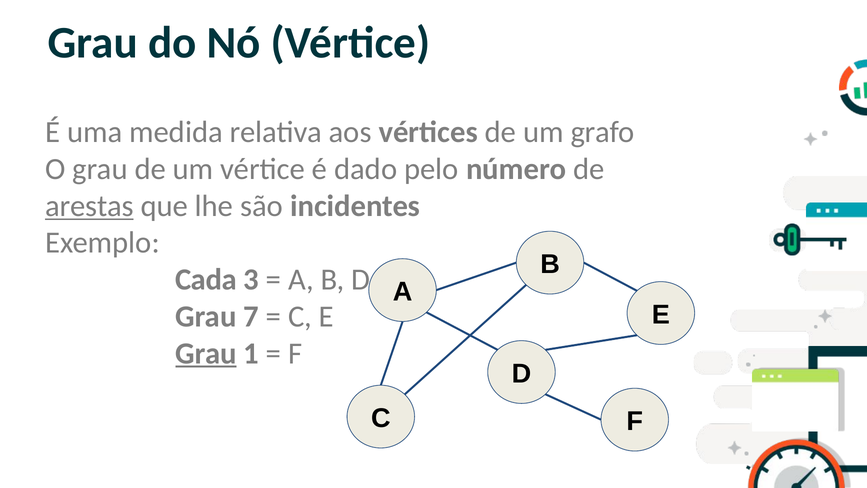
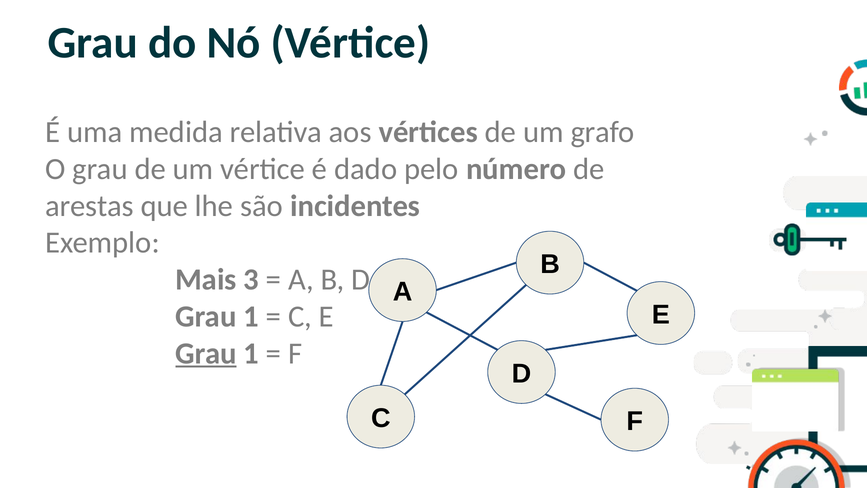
arestas underline: present -> none (89, 206)
Cada: Cada -> Mais (206, 280)
7: 7 -> 1 (251, 316)
